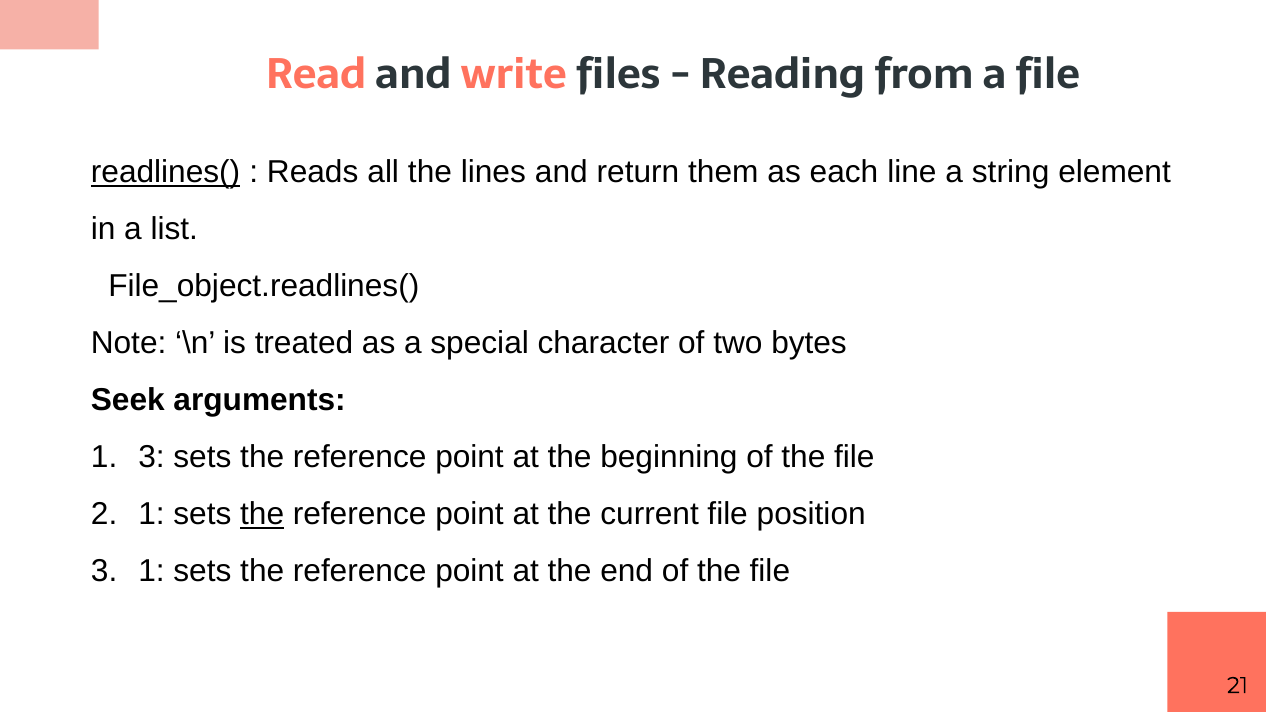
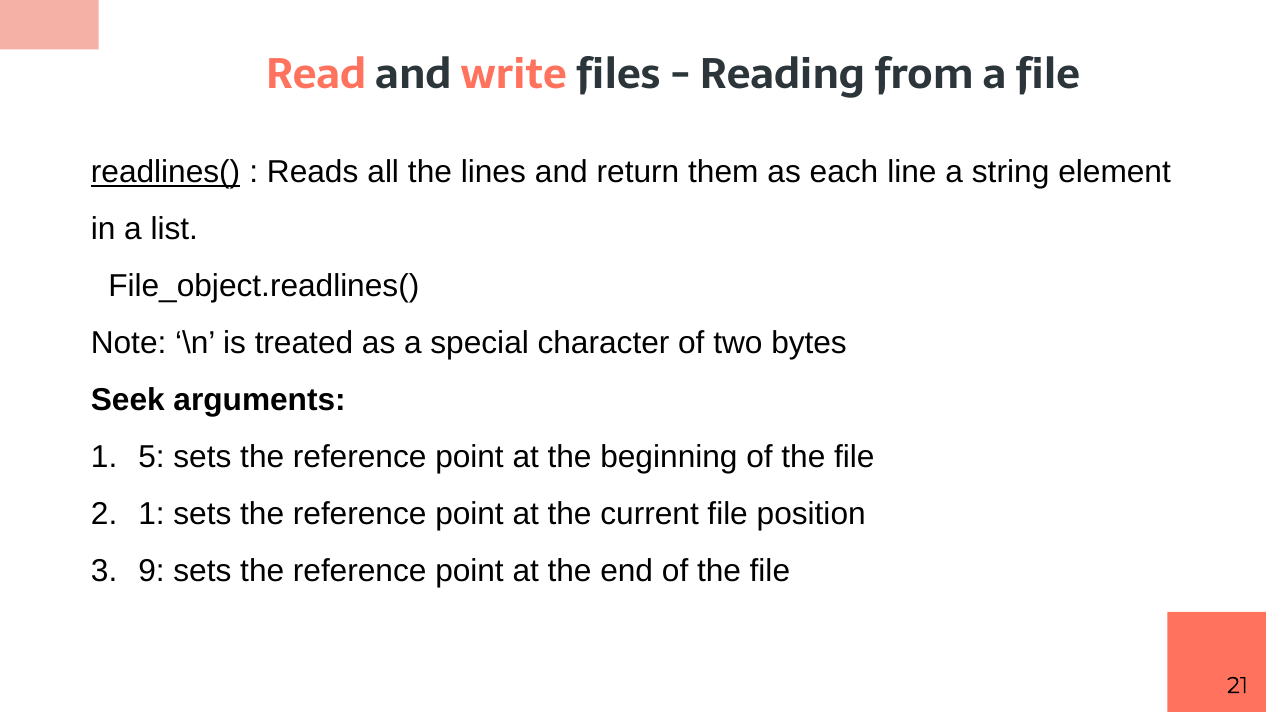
1 3: 3 -> 5 (152, 457)
the underline: present -> none (262, 514)
1: 1 -> 9 (152, 571)
